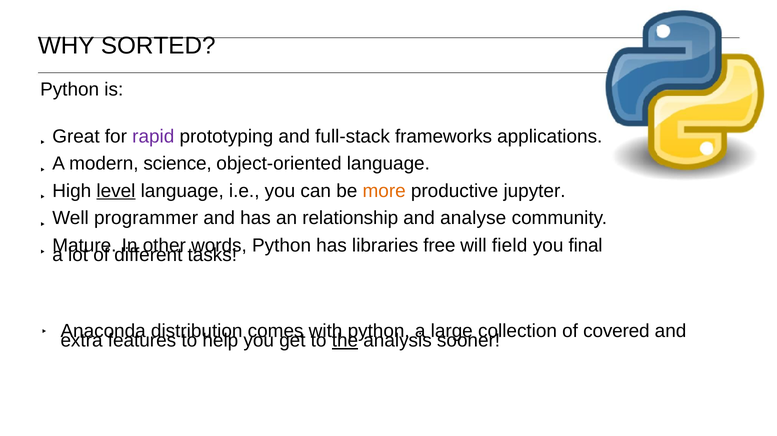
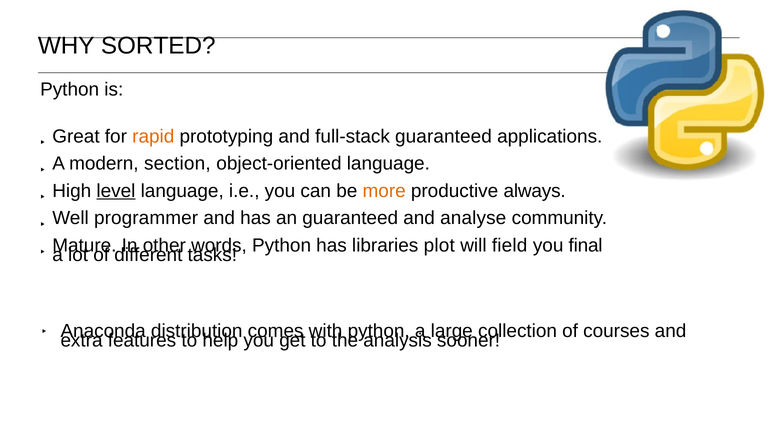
rapid colour: purple -> orange (153, 136)
full-stack frameworks: frameworks -> guaranteed (443, 136)
science: science -> section (177, 164)
jupyter: jupyter -> always (535, 191)
an relationship: relationship -> guaranteed (350, 218)
free: free -> plot (439, 246)
covered: covered -> courses (616, 331)
the underline: present -> none (345, 341)
